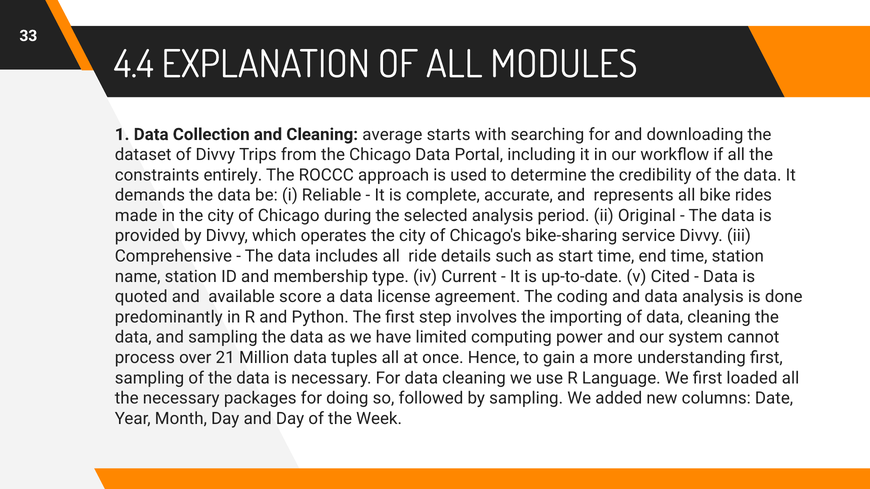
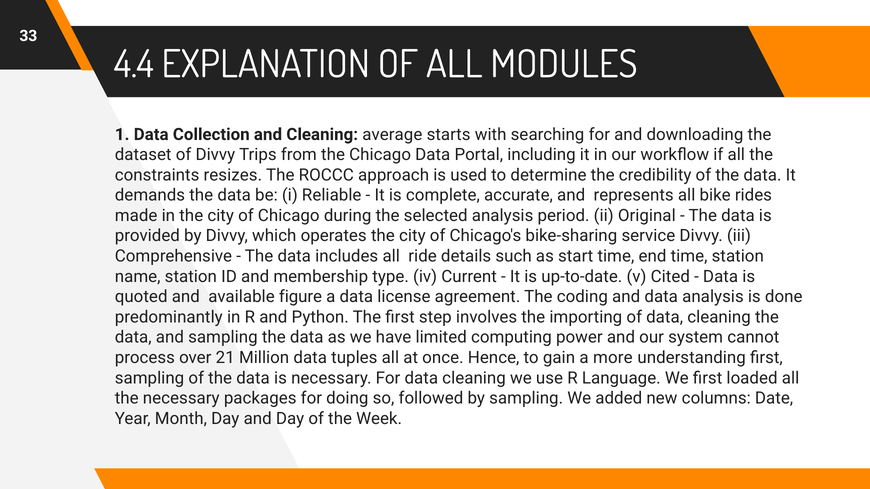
entirely: entirely -> resizes (233, 175)
score: score -> figure (301, 297)
